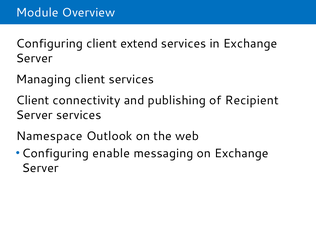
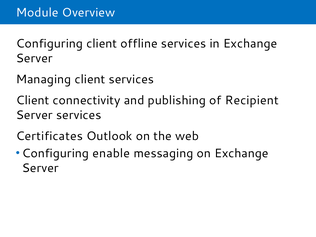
extend: extend -> offline (139, 44)
Namespace: Namespace -> Certificates (49, 136)
